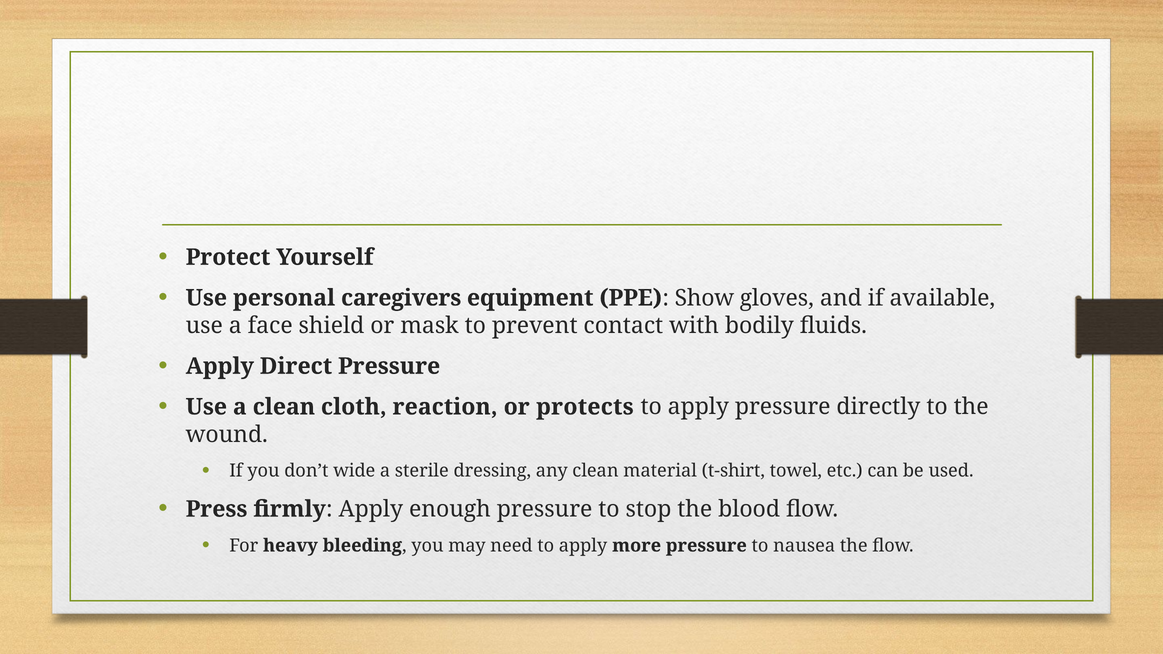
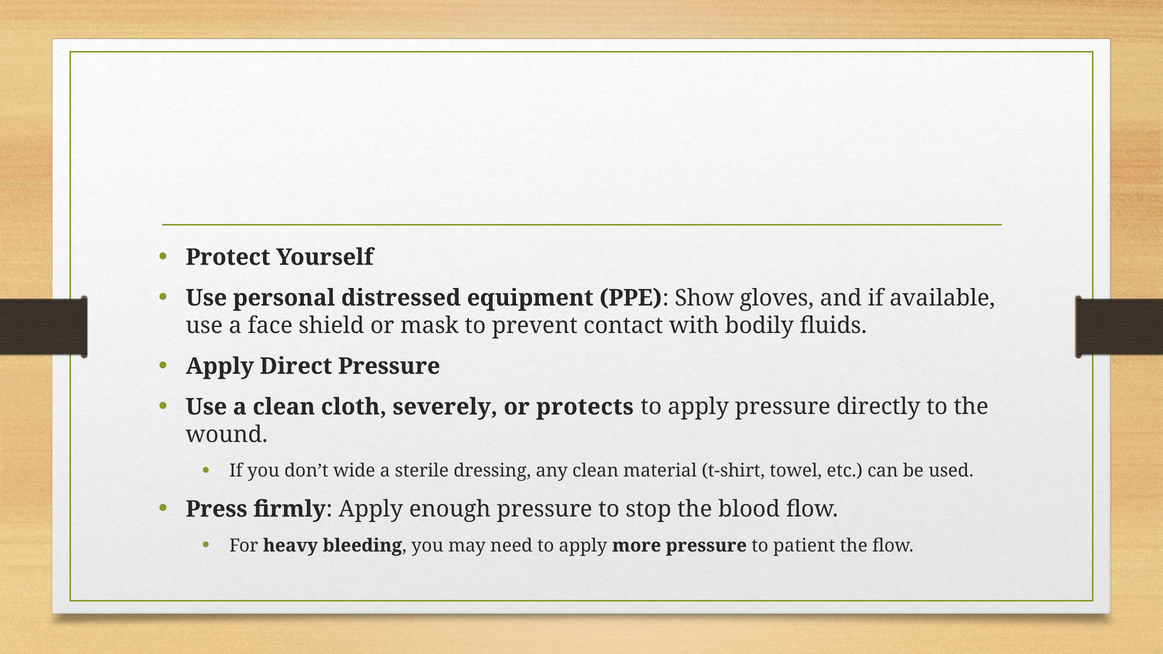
caregivers: caregivers -> distressed (401, 298)
reaction: reaction -> severely (445, 407)
nausea: nausea -> patient (804, 546)
